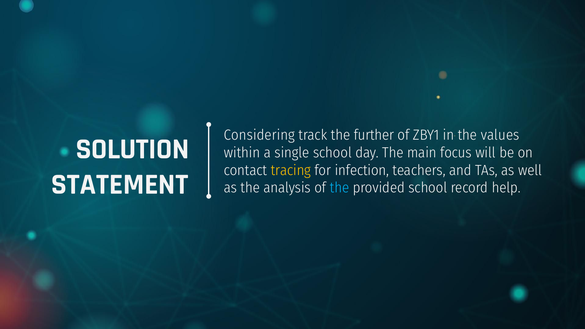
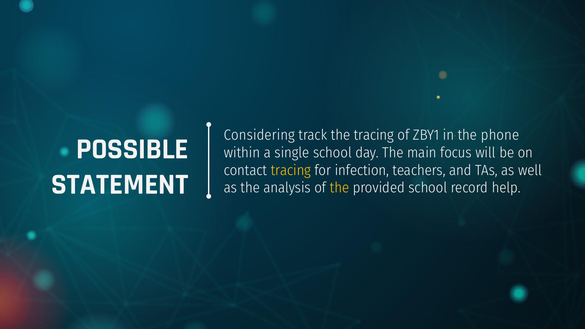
the further: further -> tracing (374, 135)
values: values -> phone (500, 135)
SOLUTION: SOLUTION -> POSSIBLE (132, 149)
the colour: light blue -> yellow (340, 188)
